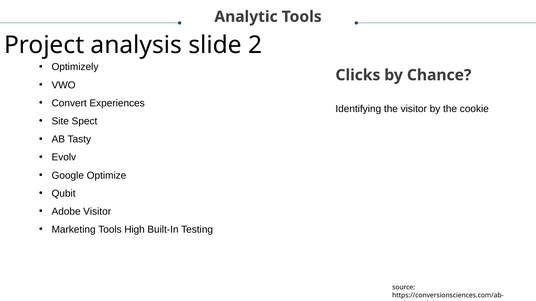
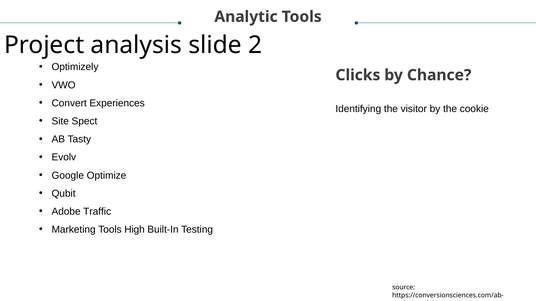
Adobe Visitor: Visitor -> Traffic (97, 212)
